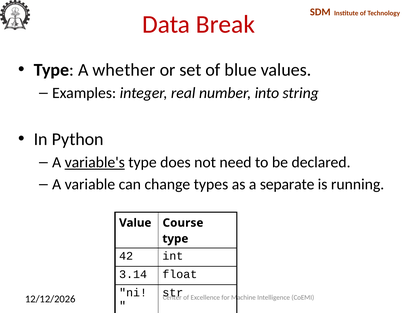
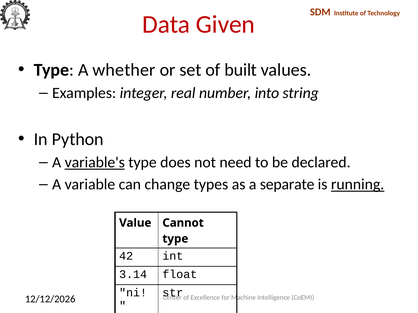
Break: Break -> Given (226, 24)
blue: blue -> built (241, 70)
running underline: none -> present (358, 185)
Course: Course -> Cannot (183, 223)
